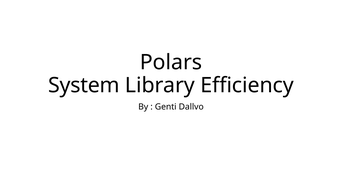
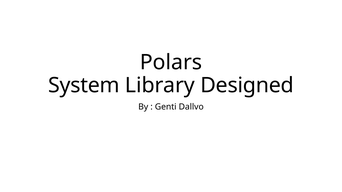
Efficiency: Efficiency -> Designed (247, 85)
